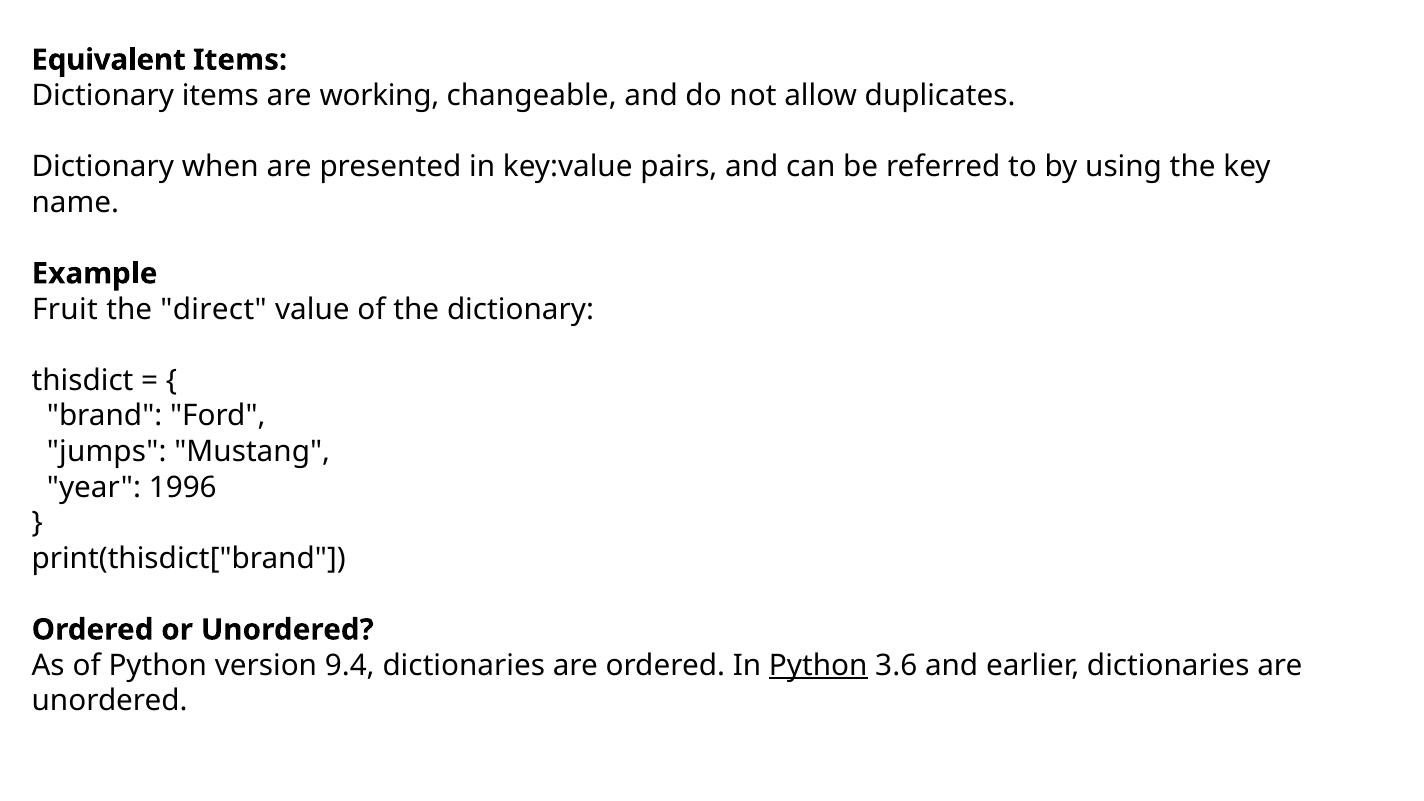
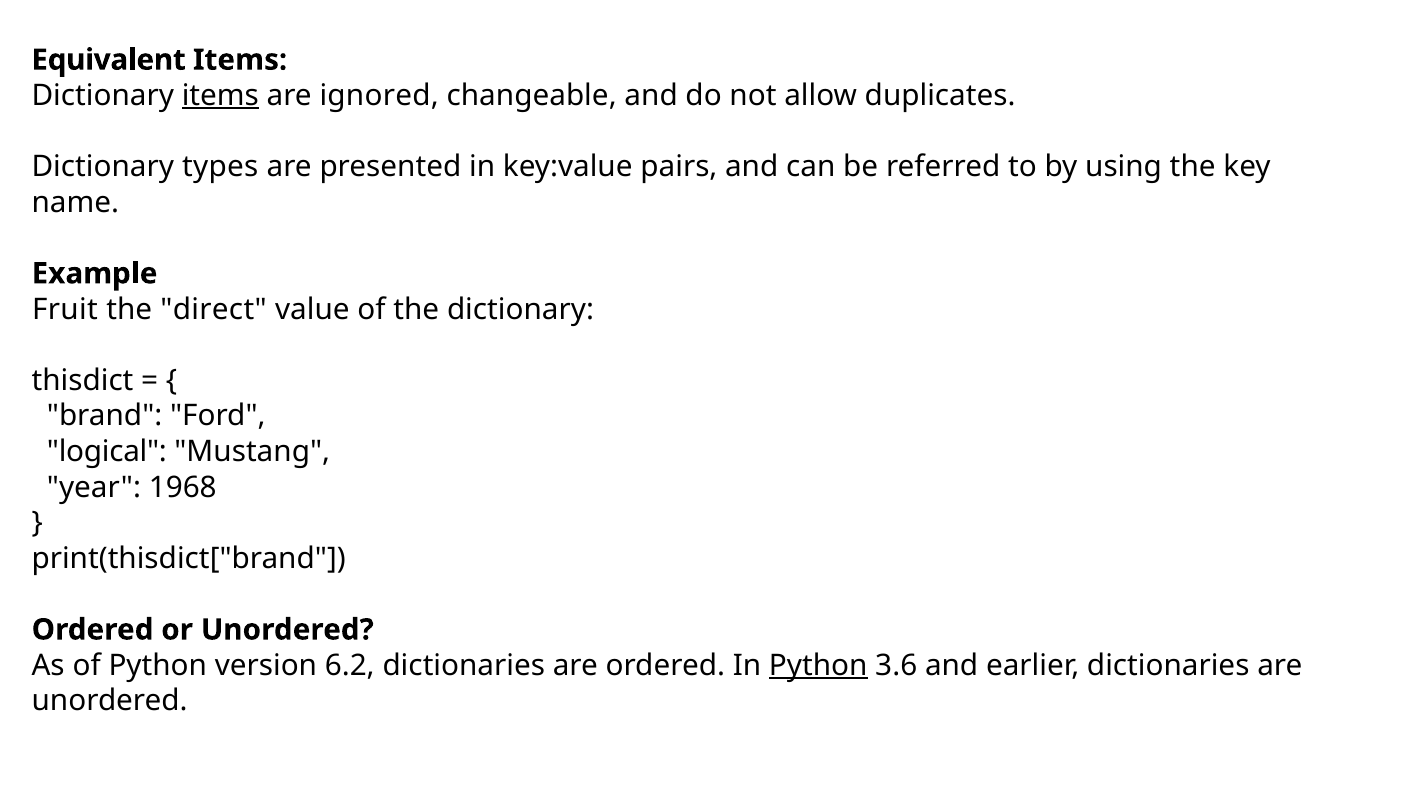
items underline: none -> present (220, 96)
working: working -> ignored (379, 96)
when: when -> types (220, 167)
jumps: jumps -> logical (107, 452)
1996: 1996 -> 1968 (183, 487)
9.4: 9.4 -> 6.2 (350, 665)
